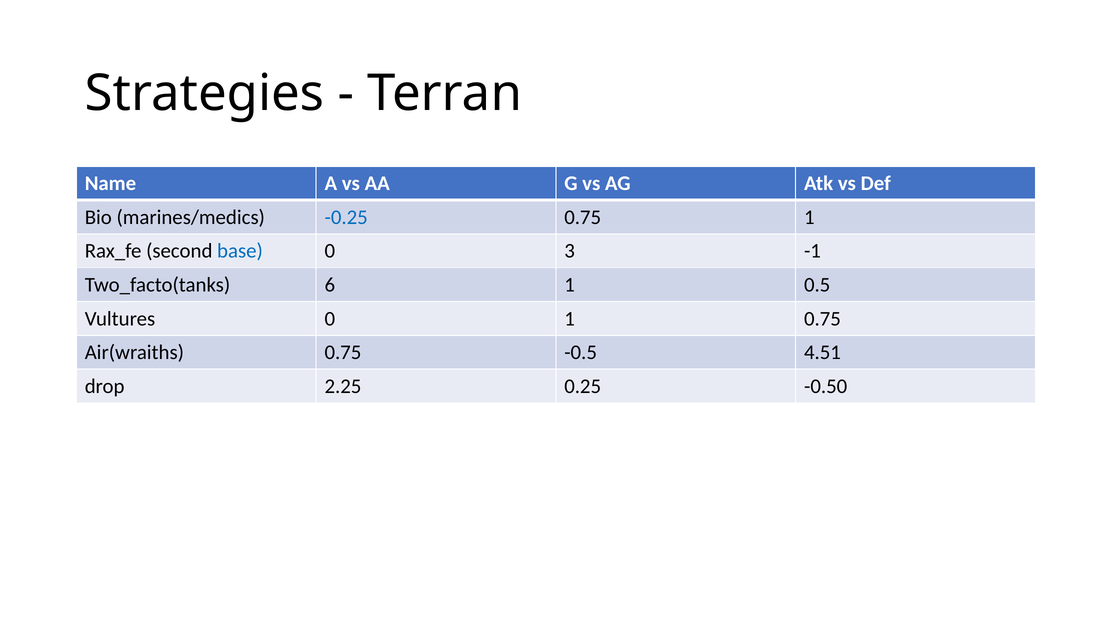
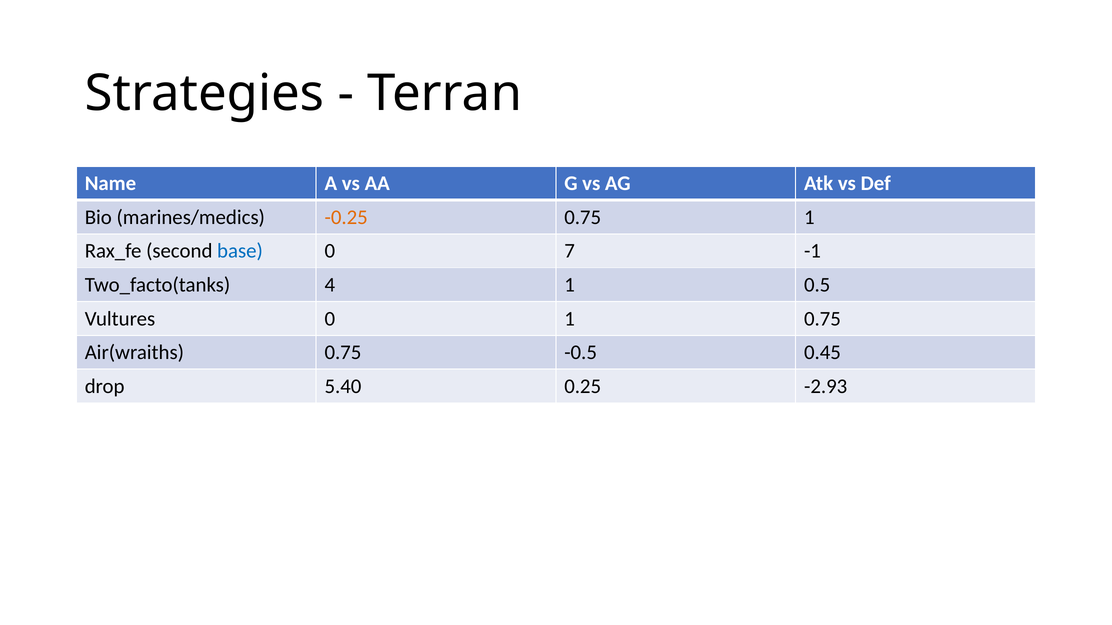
-0.25 colour: blue -> orange (346, 217)
3: 3 -> 7 (570, 251)
6: 6 -> 4 (330, 285)
4.51: 4.51 -> 0.45 (822, 353)
2.25: 2.25 -> 5.40 (343, 387)
-0.50: -0.50 -> -2.93 (826, 387)
